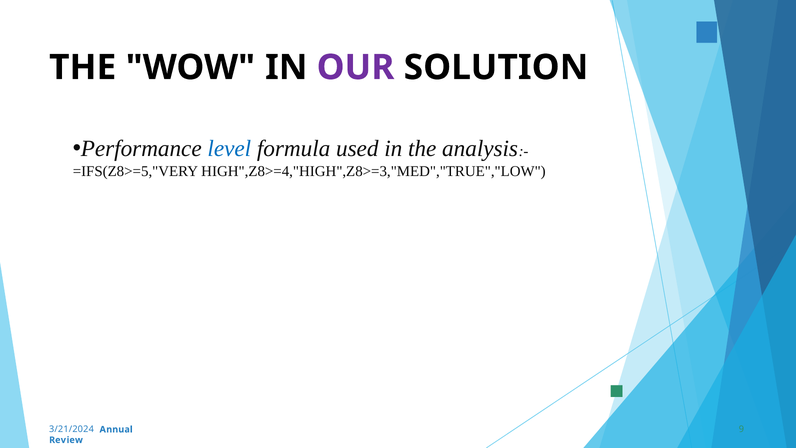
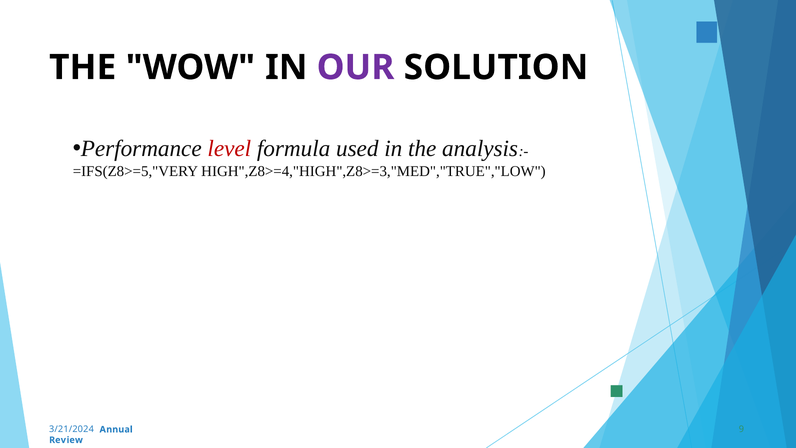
level colour: blue -> red (229, 149)
